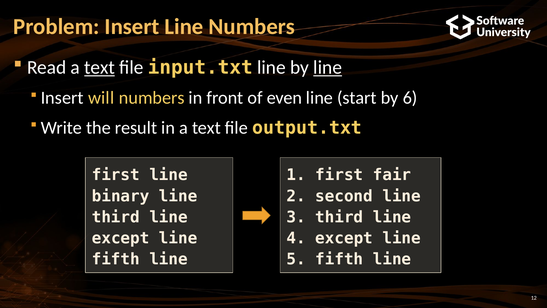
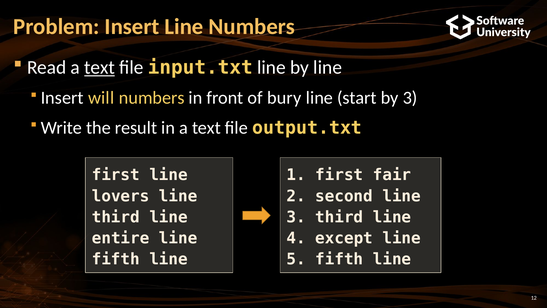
line underline: present -> none (328, 67)
even: even -> bury (284, 98)
by 6: 6 -> 3 (410, 98)
binary: binary -> lovers (121, 196)
except: except -> entire (121, 238)
